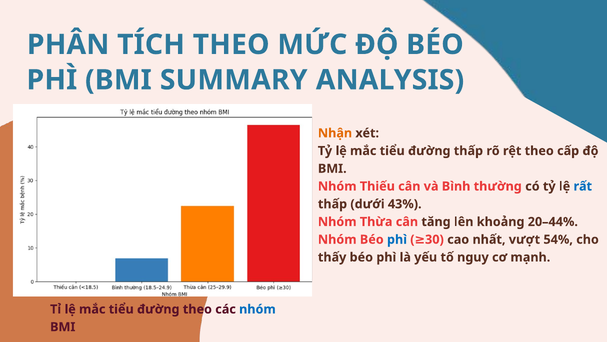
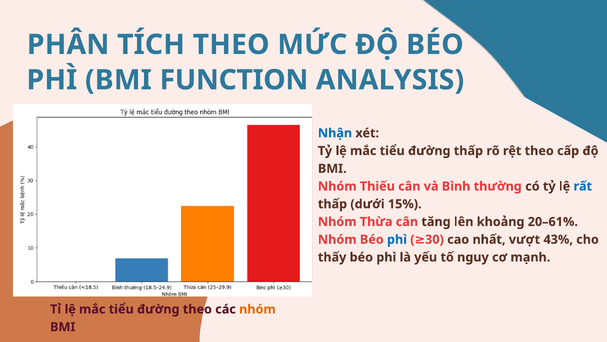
SUMMARY: SUMMARY -> FUNCTION (234, 80)
Nhận colour: orange -> blue (335, 133)
43%: 43% -> 15% (405, 204)
20–44%: 20–44% -> 20–61% (553, 221)
54%: 54% -> 43% (558, 239)
nhóm colour: blue -> orange (257, 309)
